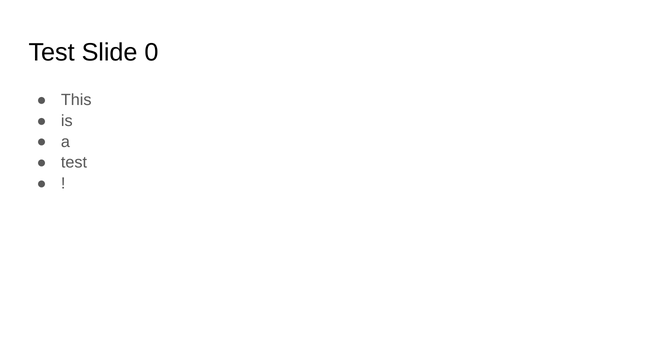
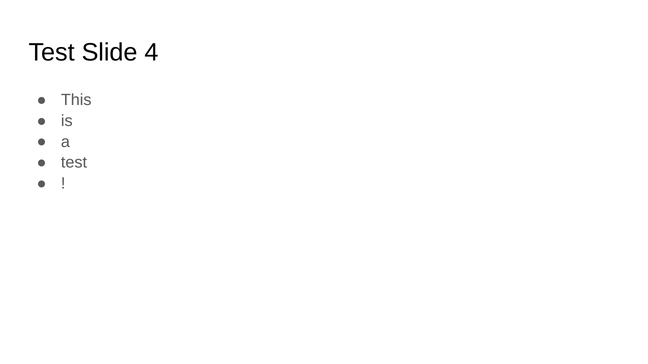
0: 0 -> 4 (151, 52)
